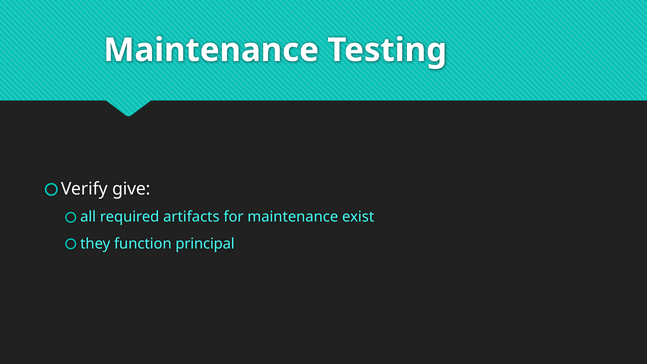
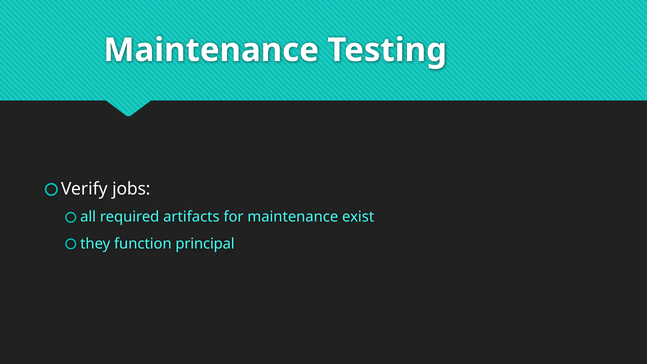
give: give -> jobs (131, 189)
